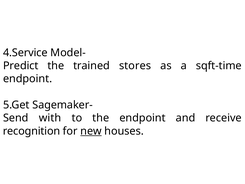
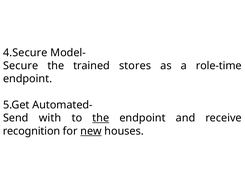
4.Service: 4.Service -> 4.Secure (25, 53)
Predict: Predict -> Secure (21, 66)
sqft-time: sqft-time -> role-time (219, 66)
Sagemaker-: Sagemaker- -> Automated- (62, 105)
the underline: none -> present (101, 118)
